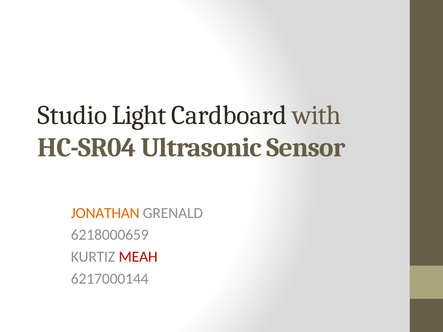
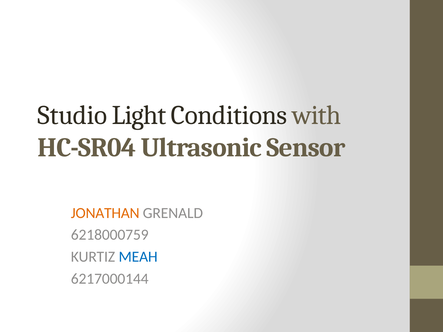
Cardboard: Cardboard -> Conditions (229, 115)
6218000659: 6218000659 -> 6218000759 (110, 235)
MEAH colour: red -> blue (138, 257)
